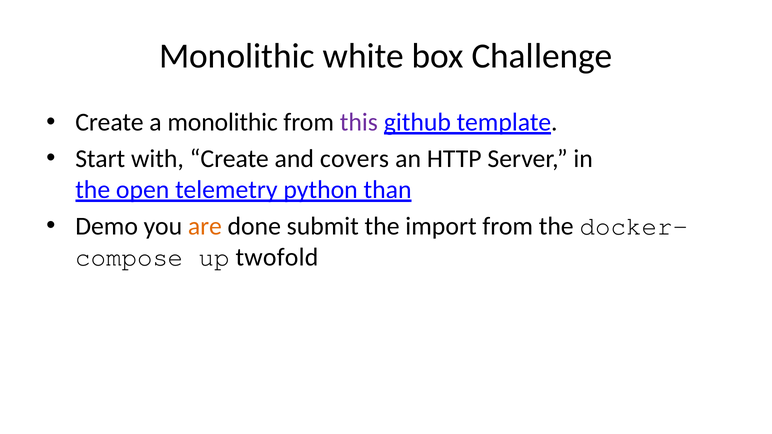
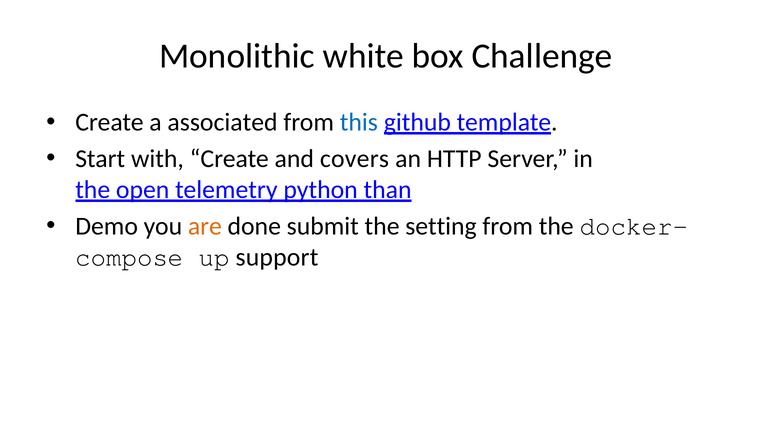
a monolithic: monolithic -> associated (223, 122)
this colour: purple -> blue (359, 122)
import: import -> setting (441, 226)
twofold: twofold -> support (277, 257)
